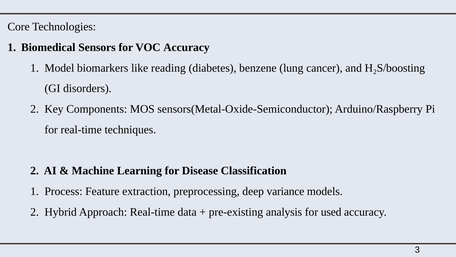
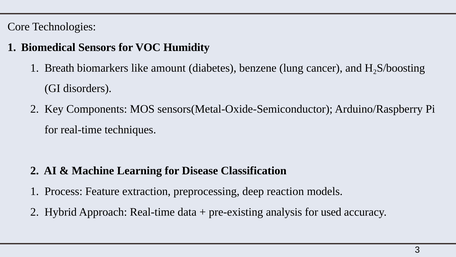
VOC Accuracy: Accuracy -> Humidity (187, 47)
Model: Model -> Breath (59, 68)
reading: reading -> amount (168, 68)
variance: variance -> reaction (285, 191)
